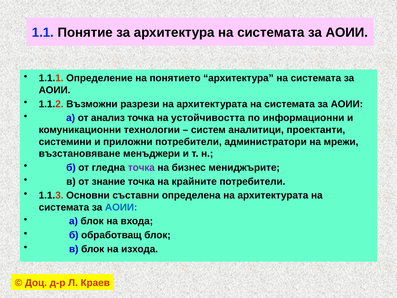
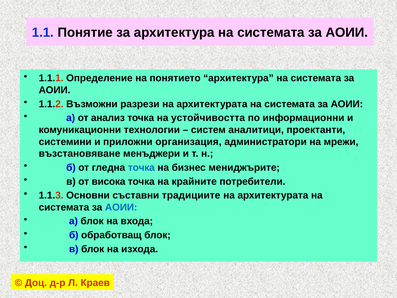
приложни потребители: потребители -> организация (188, 142)
точка colour: purple -> blue (141, 167)
знание: знание -> висока (109, 181)
определена: определена -> традициите (191, 195)
